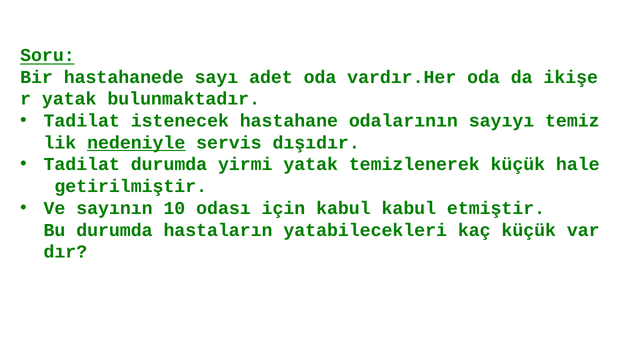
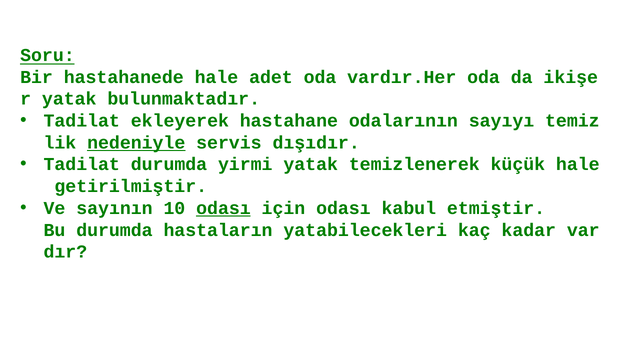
hastahanede sayı: sayı -> hale (216, 77)
istenecek: istenecek -> ekleyerek (180, 121)
odası underline: none -> present (223, 208)
için kabul: kabul -> odası (343, 208)
kaç küçük: küçük -> kadar (529, 230)
